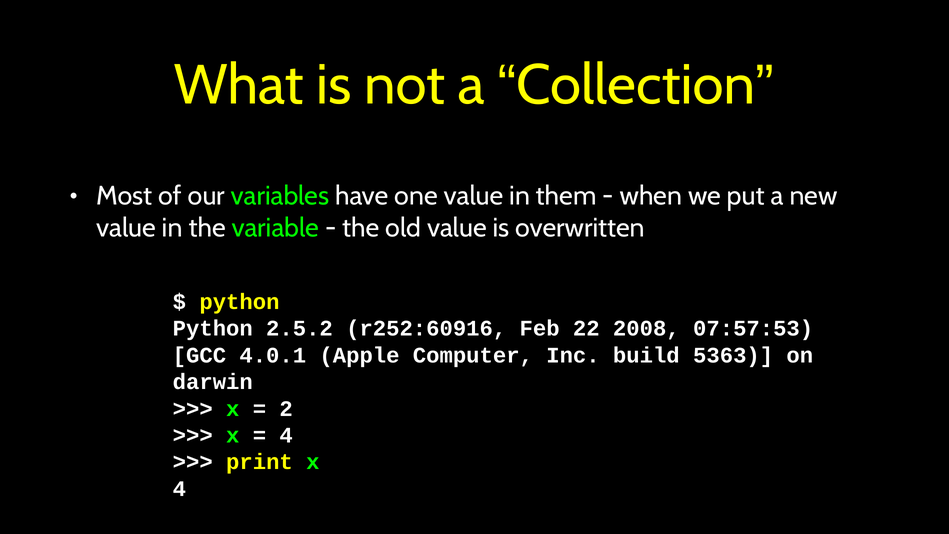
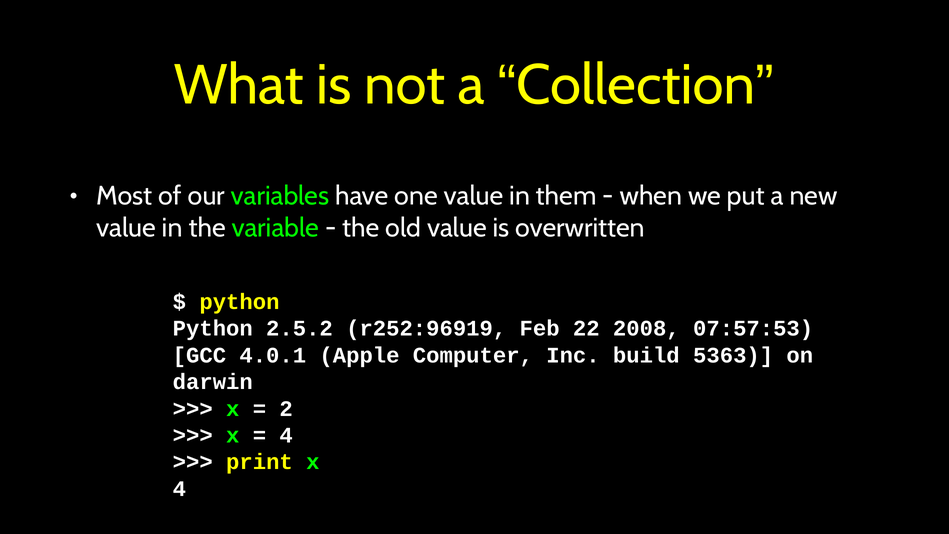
r252:60916: r252:60916 -> r252:96919 (426, 328)
